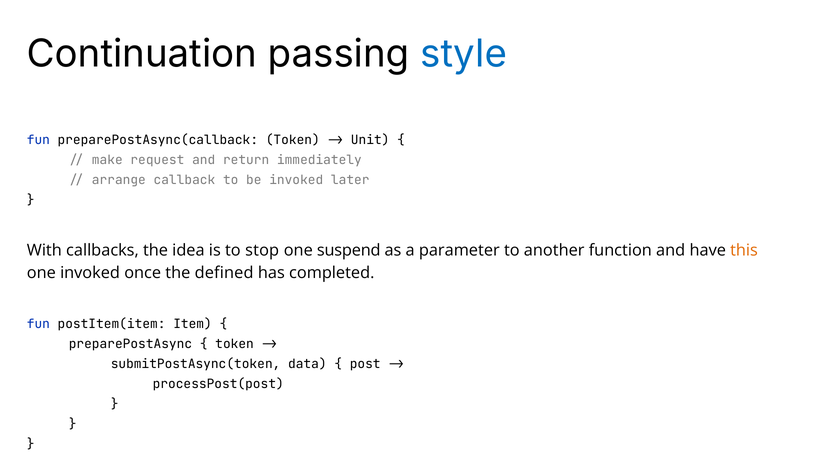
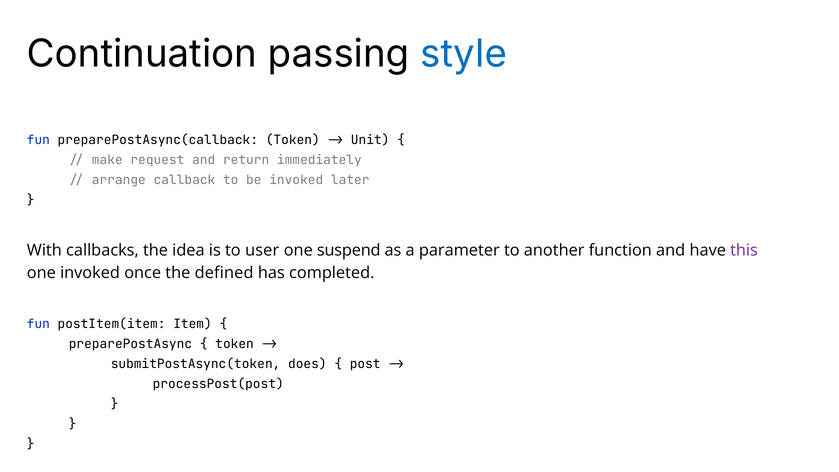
stop: stop -> user (262, 250)
this colour: orange -> purple (744, 250)
data: data -> does (307, 364)
